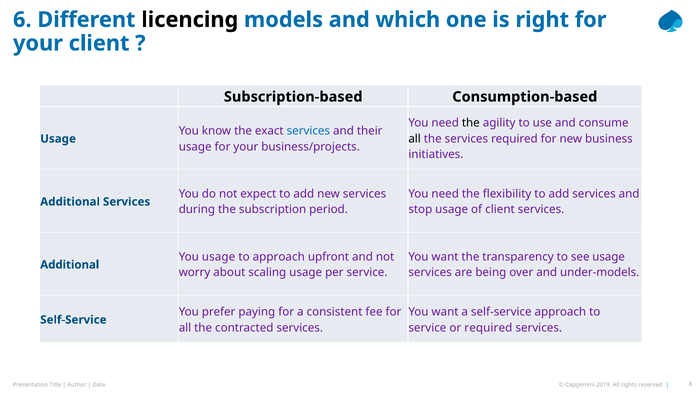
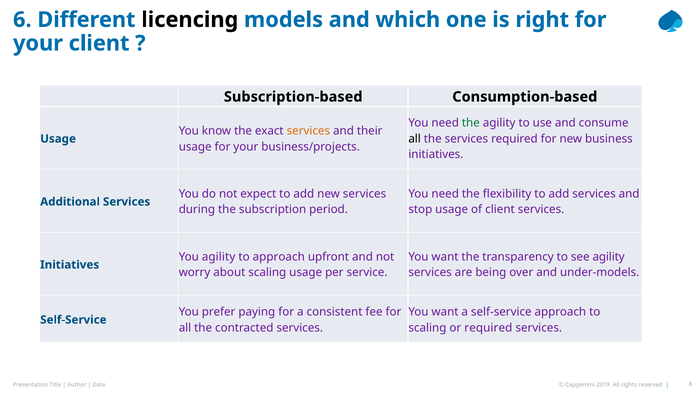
the colour: black -> green (471, 123)
services colour: blue -> orange (308, 131)
You usage: usage -> agility (219, 257)
see usage: usage -> agility (609, 257)
Additional: Additional -> Initiatives (70, 264)
service: service -> scaling (427, 327)
